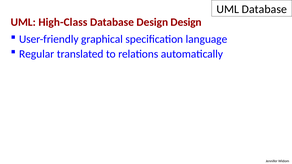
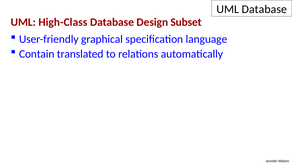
Design Design: Design -> Subset (186, 22)
Regular: Regular -> Contain (37, 54)
